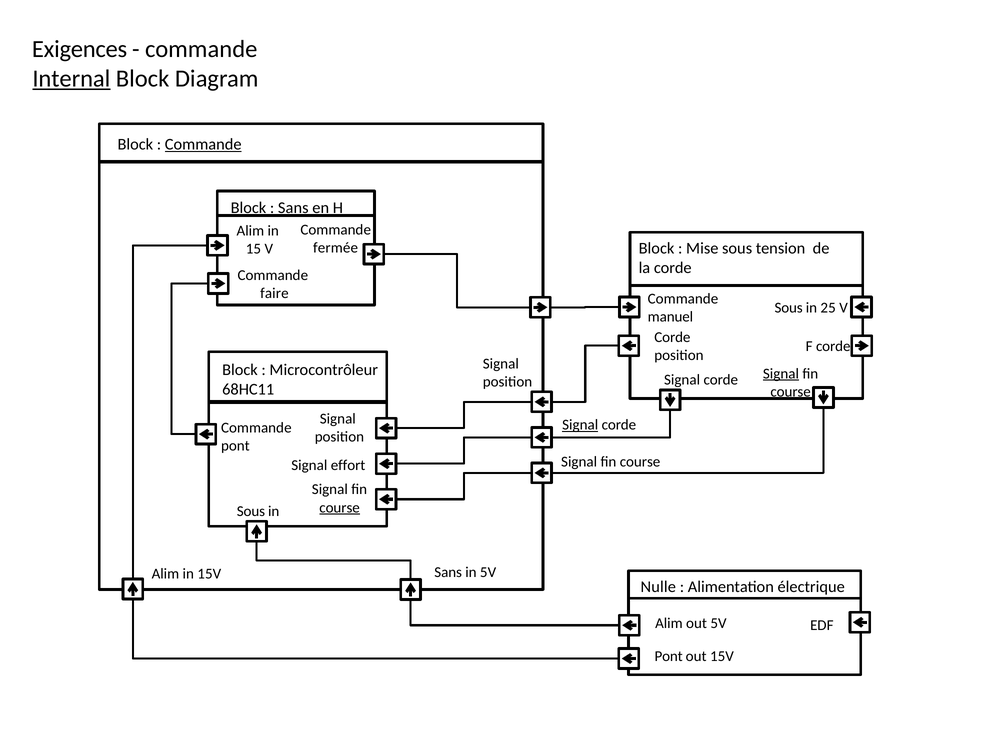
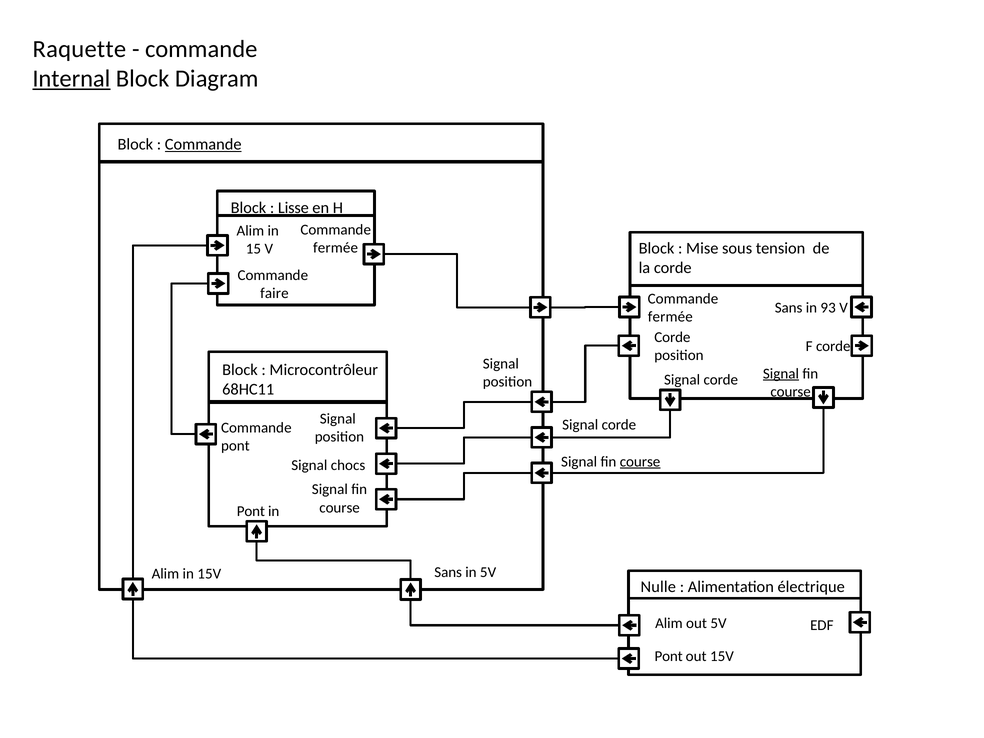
Exigences: Exigences -> Raquette (79, 49)
Sans: Sans -> Lisse (293, 208)
Sous: Sous -> Sans (789, 308)
25: 25 -> 93 (828, 308)
manuel: manuel -> fermée (670, 317)
Signal underline: present -> none (580, 425)
effort: effort -> chocs (348, 465)
course underline: none -> present (640, 462)
course underline: present -> none (340, 508)
Sous: Sous -> Pont (251, 511)
